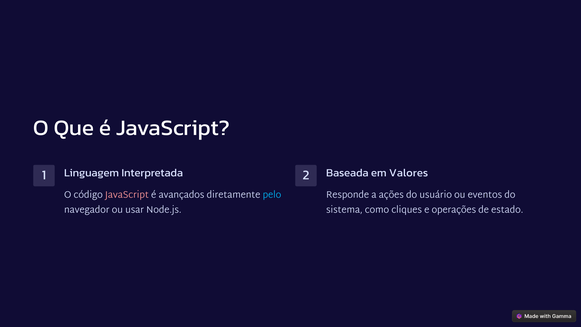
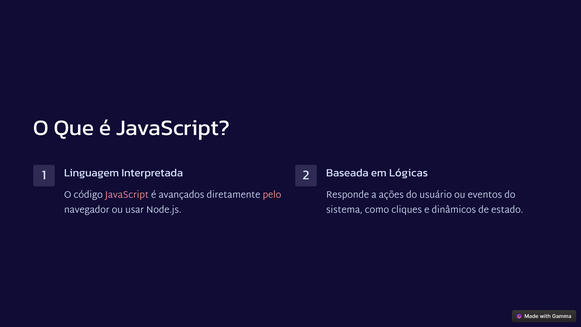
Valores: Valores -> Lógicas (409, 173)
pelo colour: light blue -> pink (272, 195)
operações: operações -> dinâmicos (454, 210)
